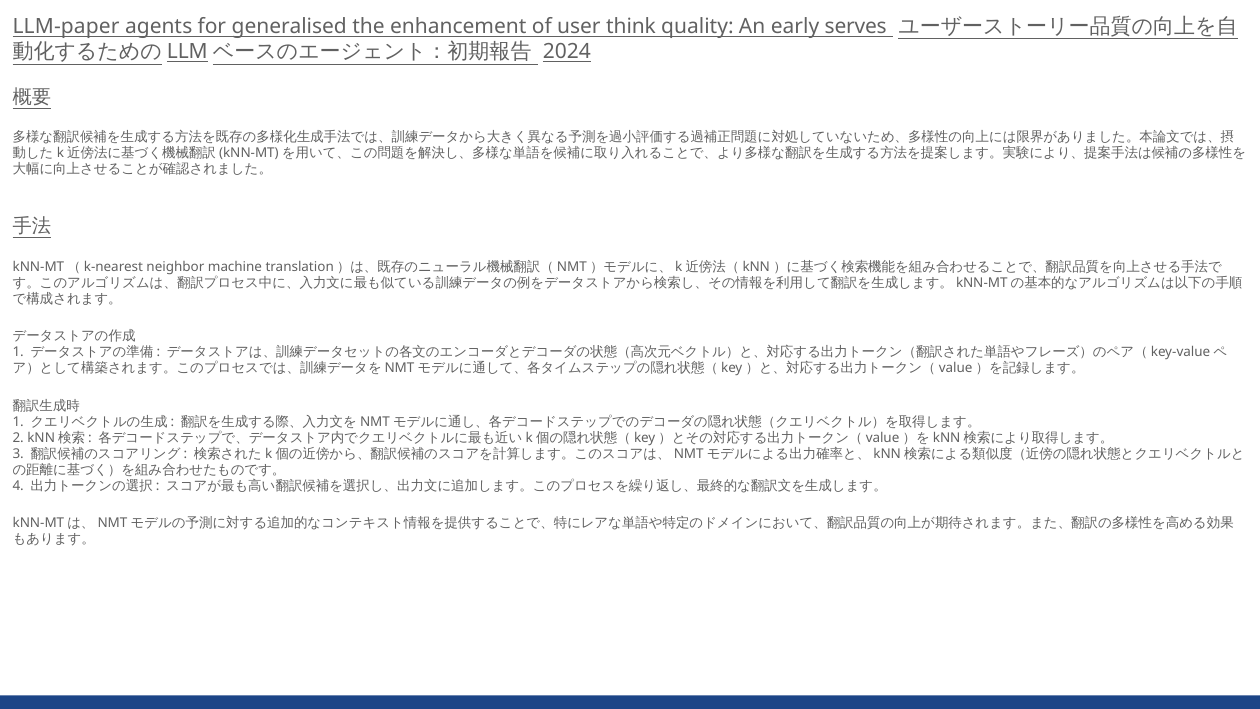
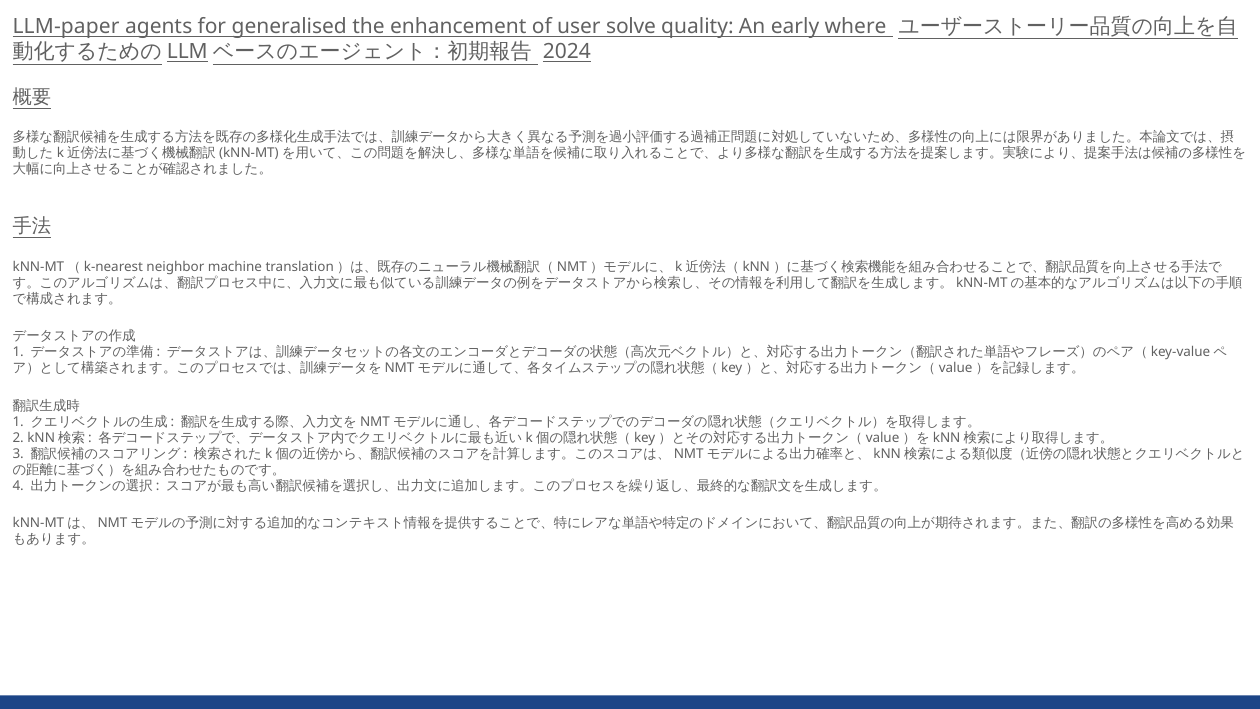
think: think -> solve (631, 27)
serves: serves -> where (856, 27)
